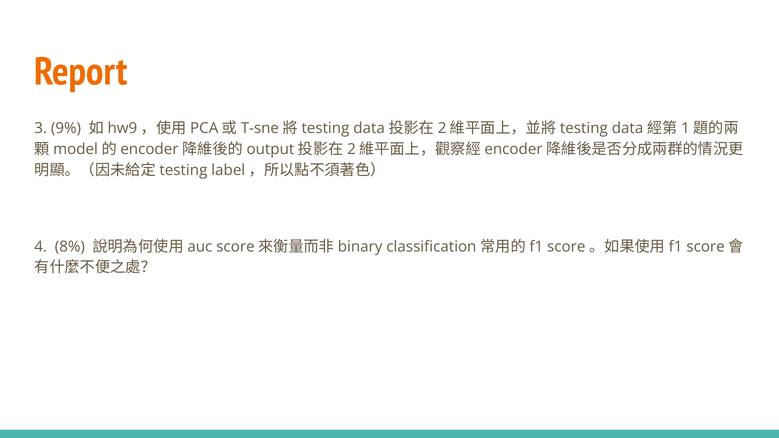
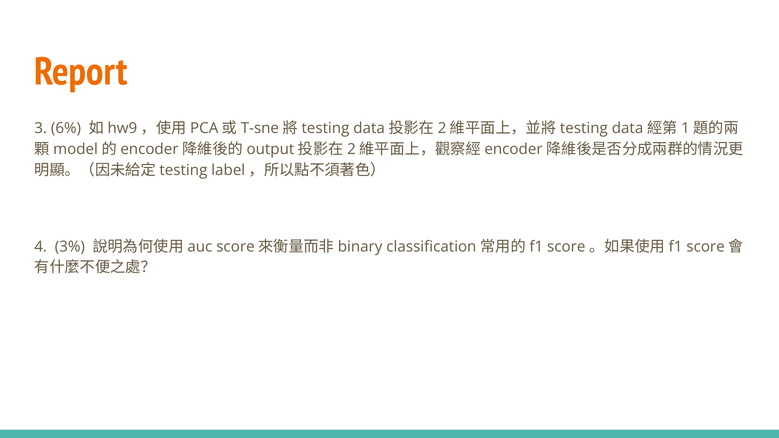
9%: 9% -> 6% (66, 129)
8%: 8% -> 3% (70, 247)
